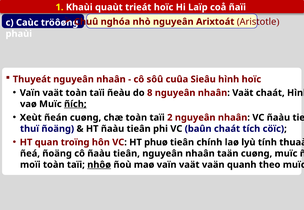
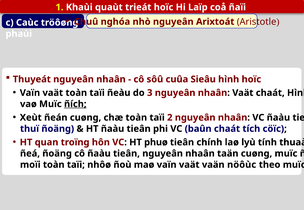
8: 8 -> 3 (150, 93)
nhôø underline: present -> none (99, 165)
quanh: quanh -> nöôùc (242, 165)
